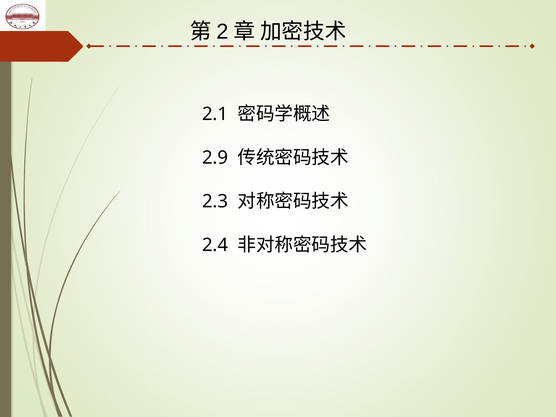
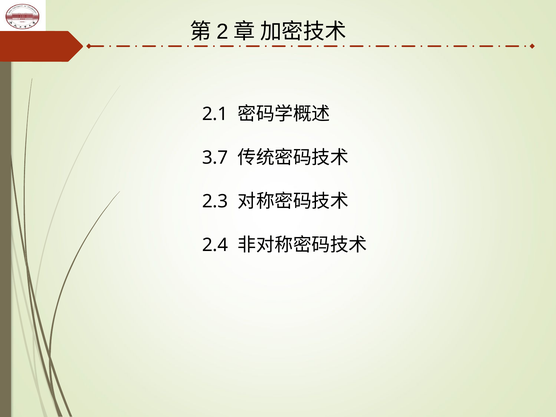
2.9: 2.9 -> 3.7 (215, 158)
